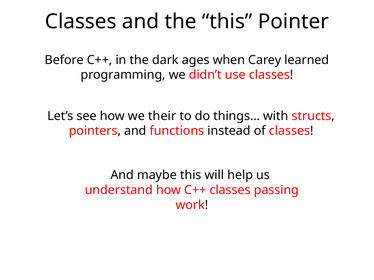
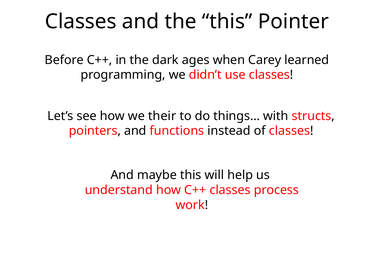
passing: passing -> process (276, 190)
